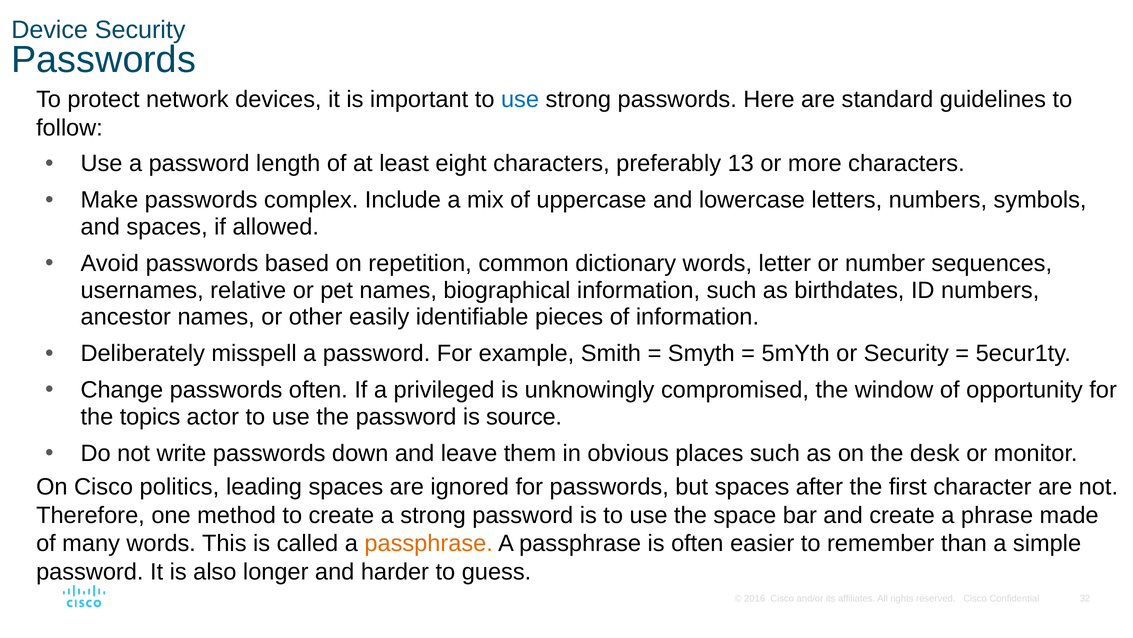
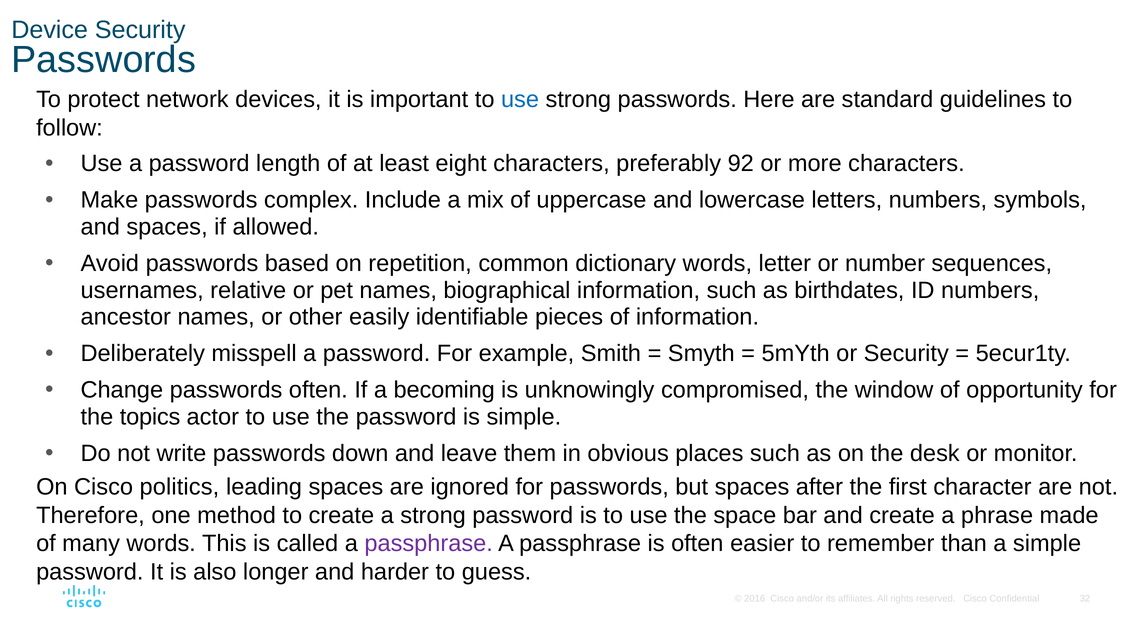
13: 13 -> 92 (741, 163)
privileged: privileged -> becoming (444, 390)
is source: source -> simple (524, 416)
passphrase colour: orange -> purple (429, 543)
